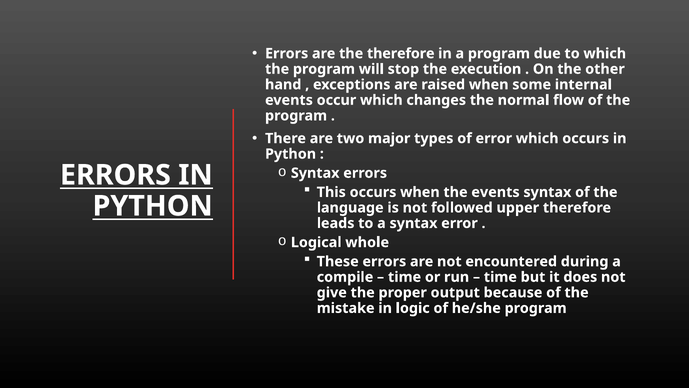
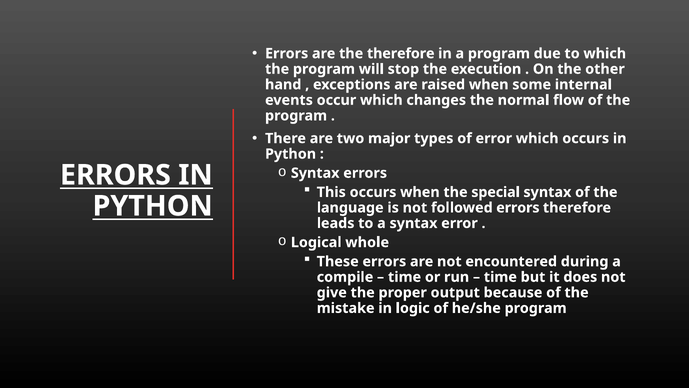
the events: events -> special (496, 192)
followed upper: upper -> errors (518, 207)
